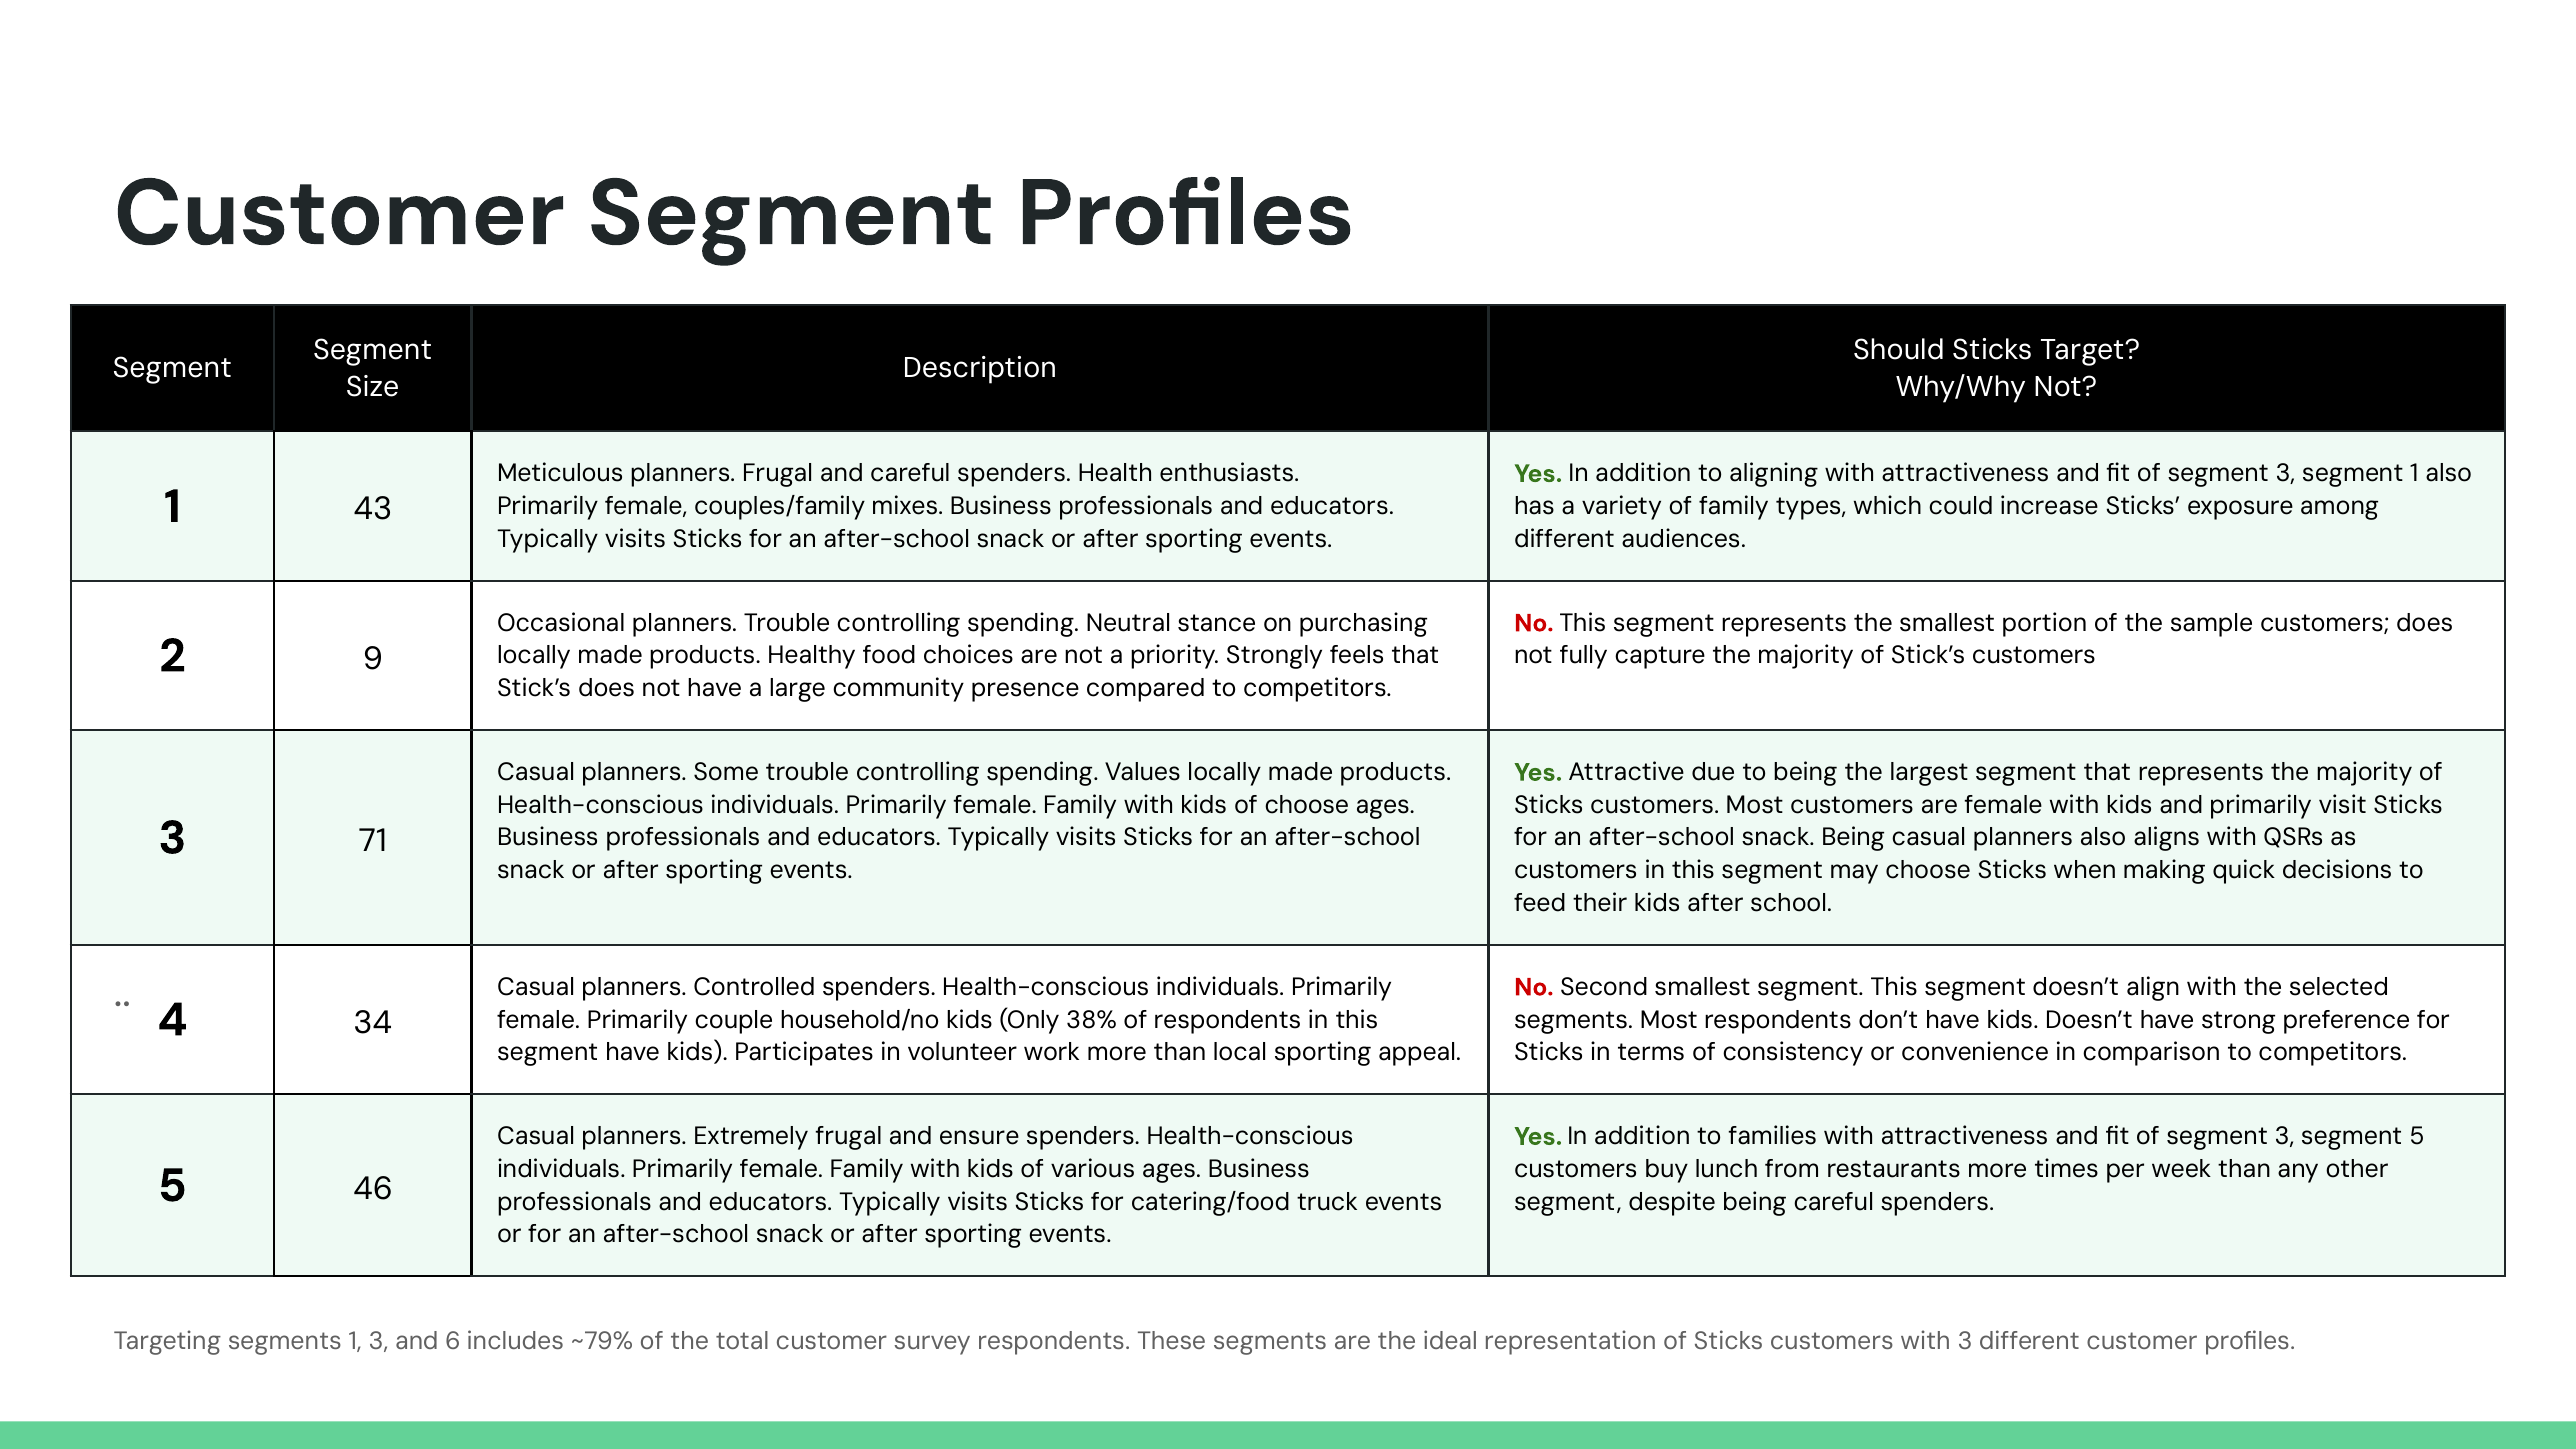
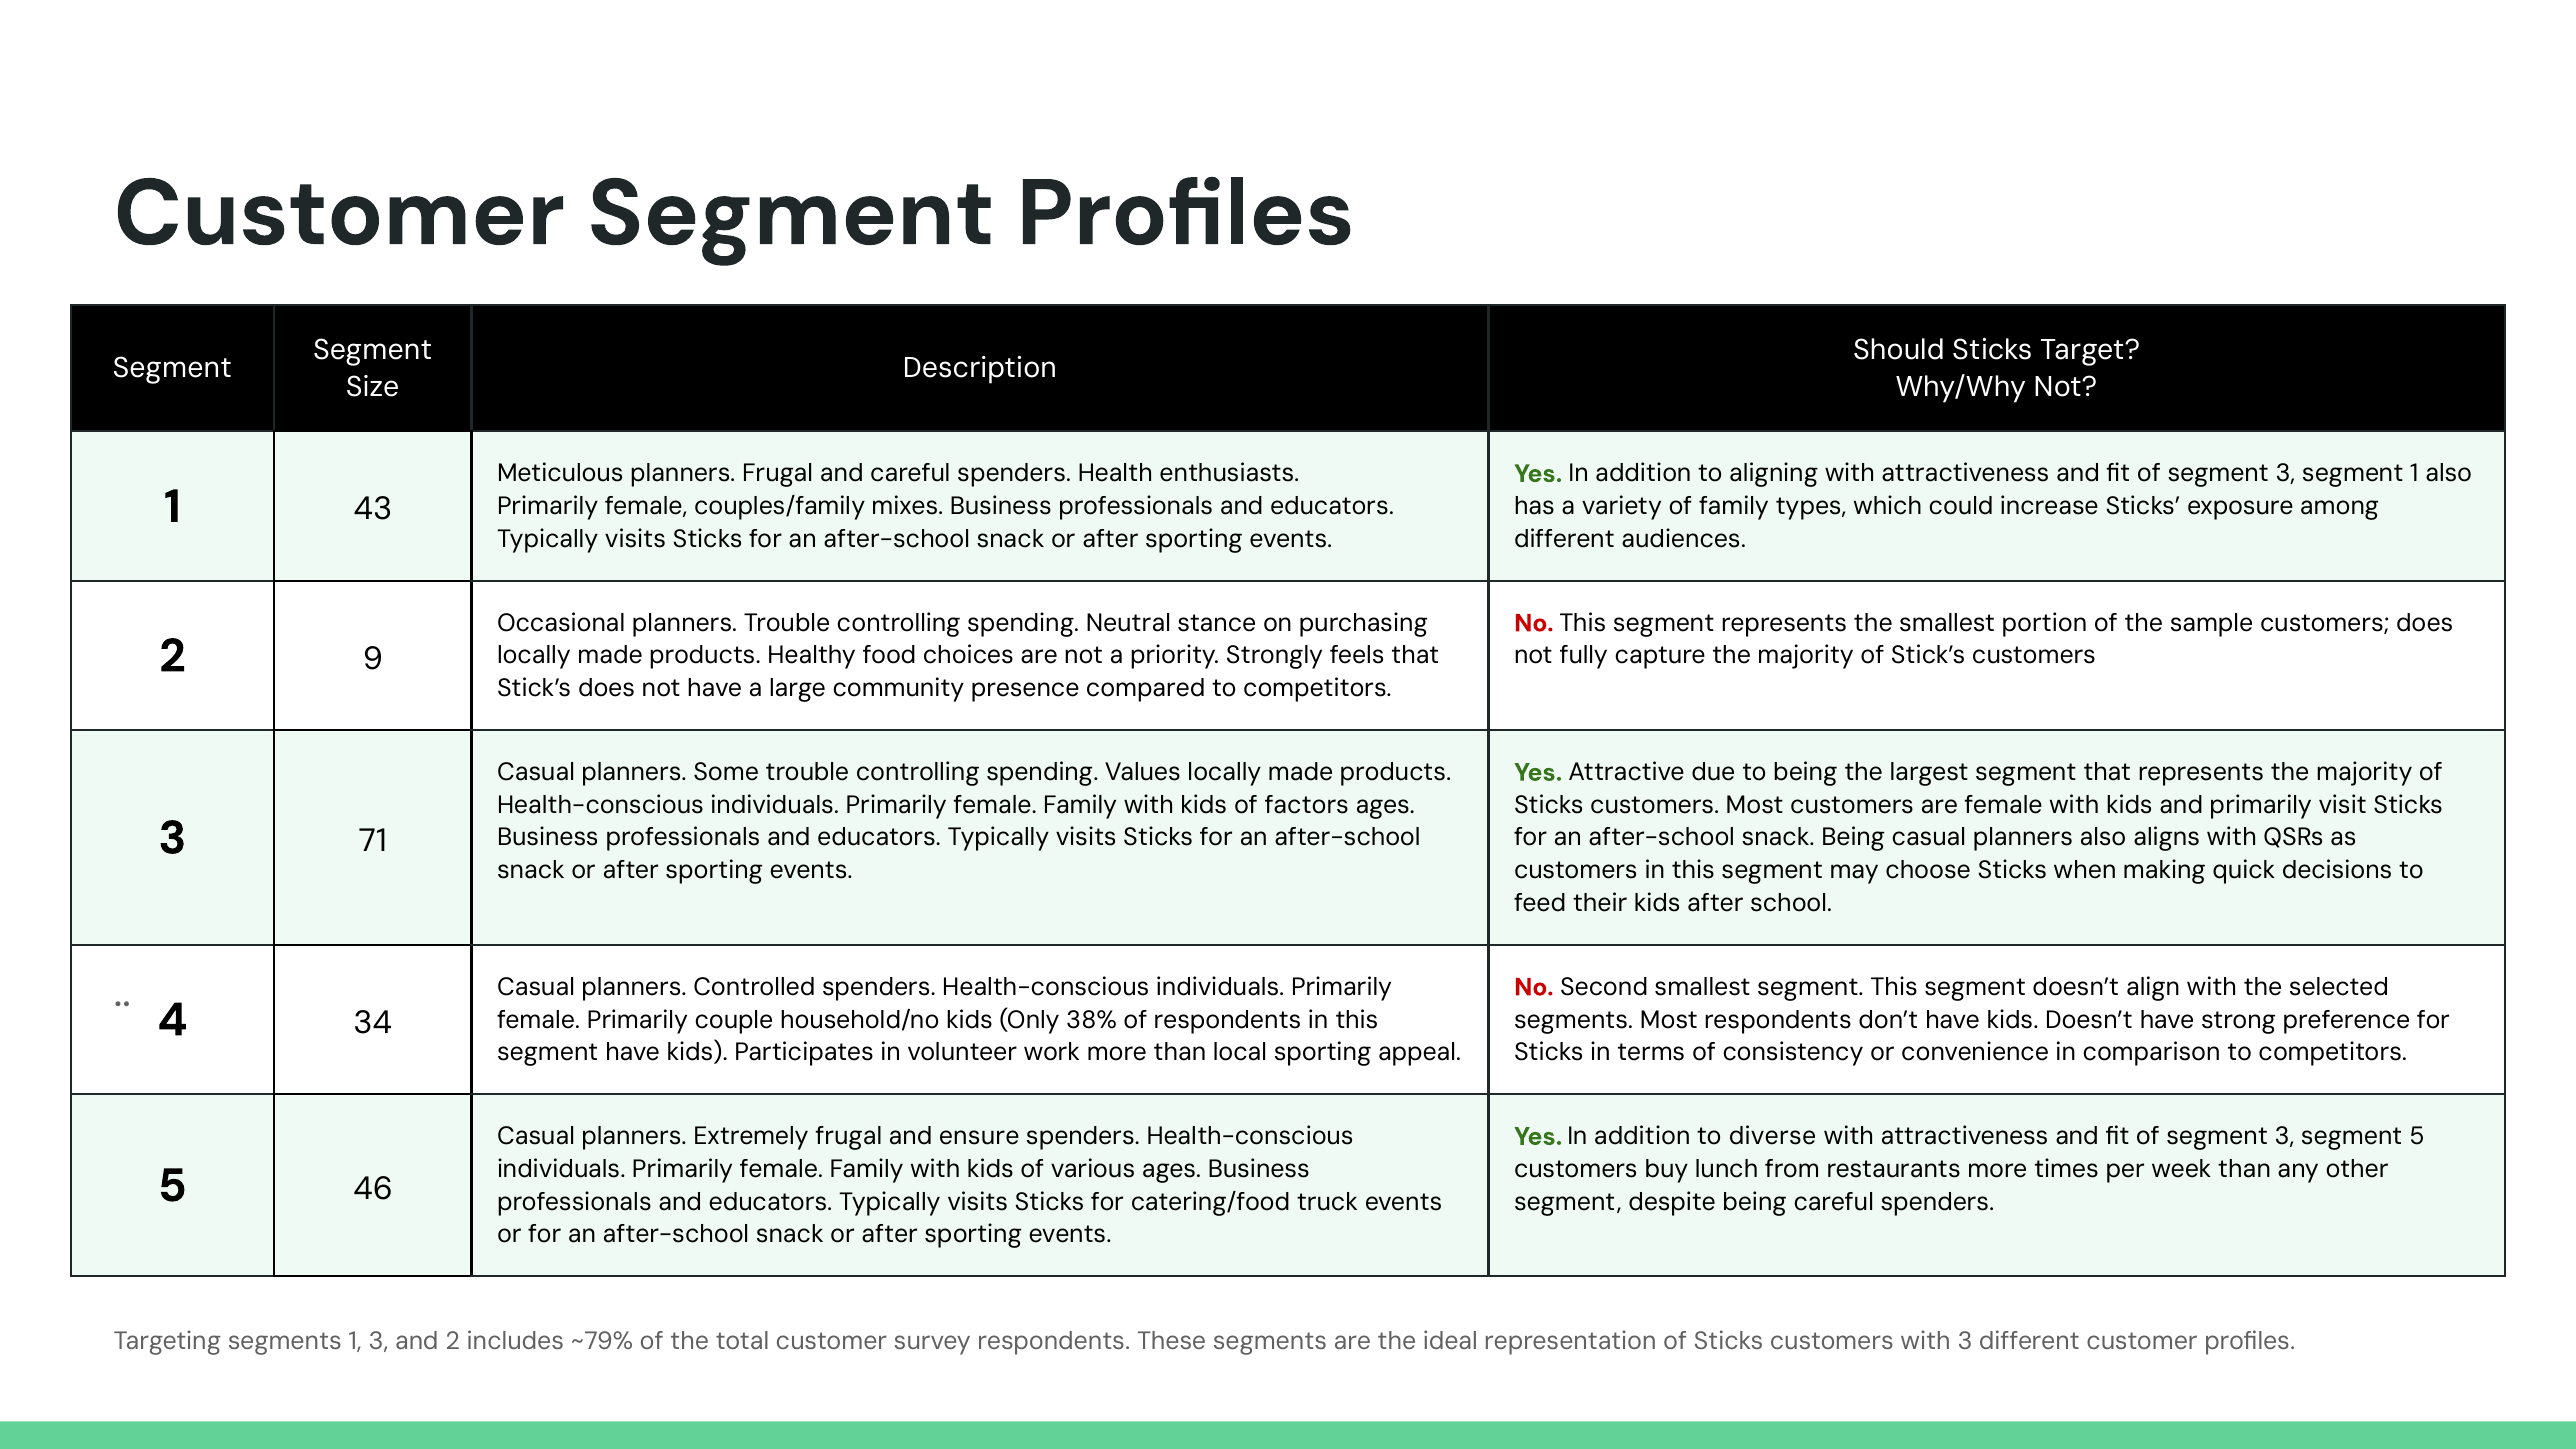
of choose: choose -> factors (1307, 805)
families: families -> diverse (1773, 1137)
and 6: 6 -> 2 (453, 1342)
